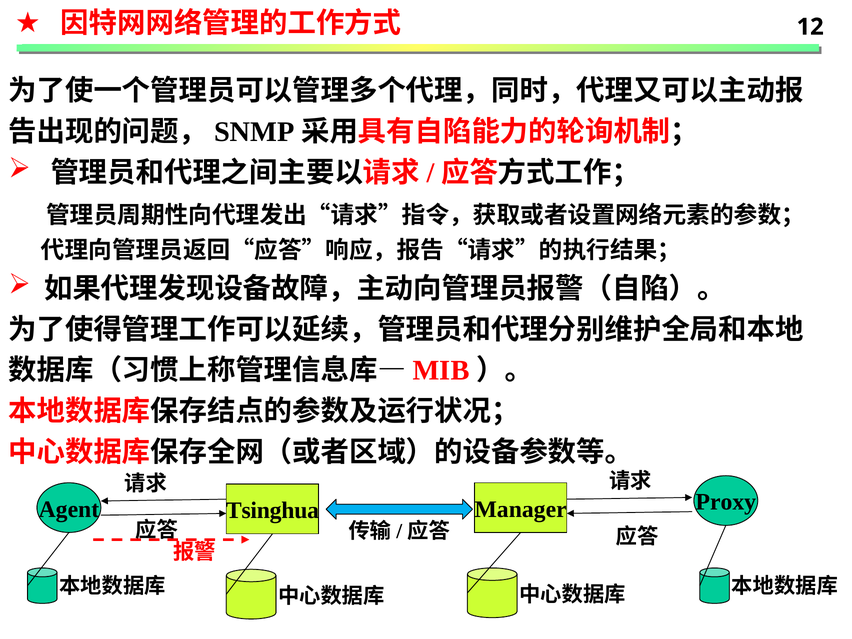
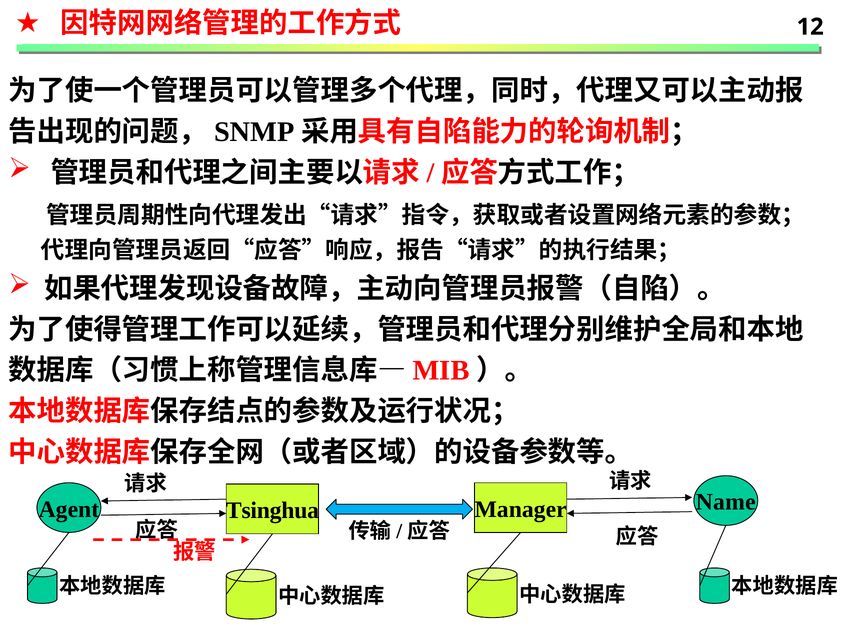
Proxy: Proxy -> Name (726, 502)
